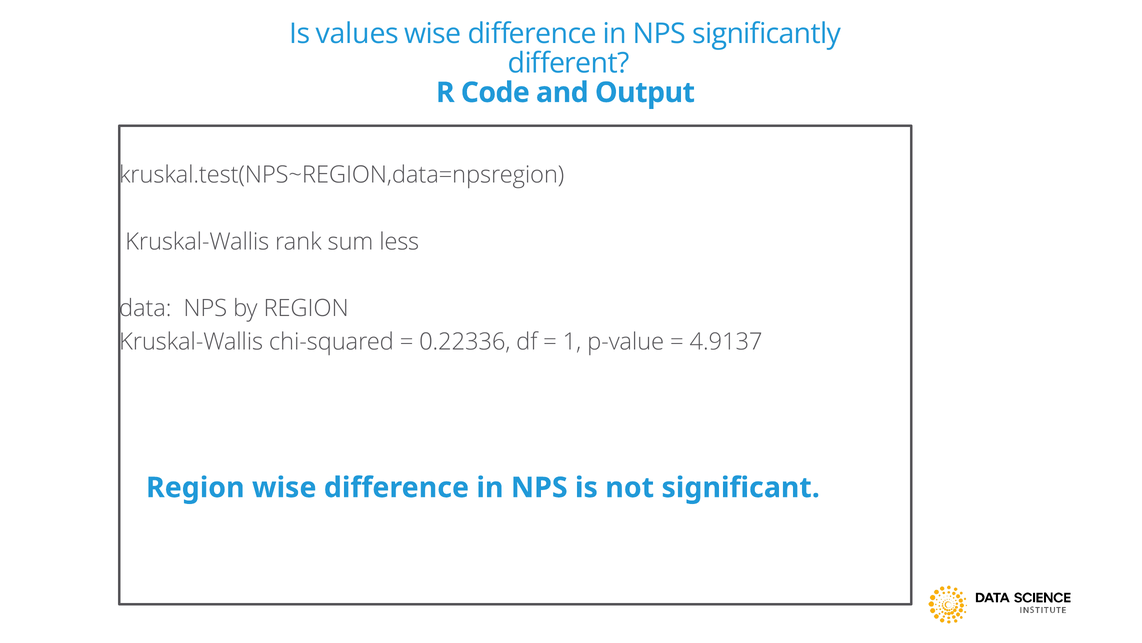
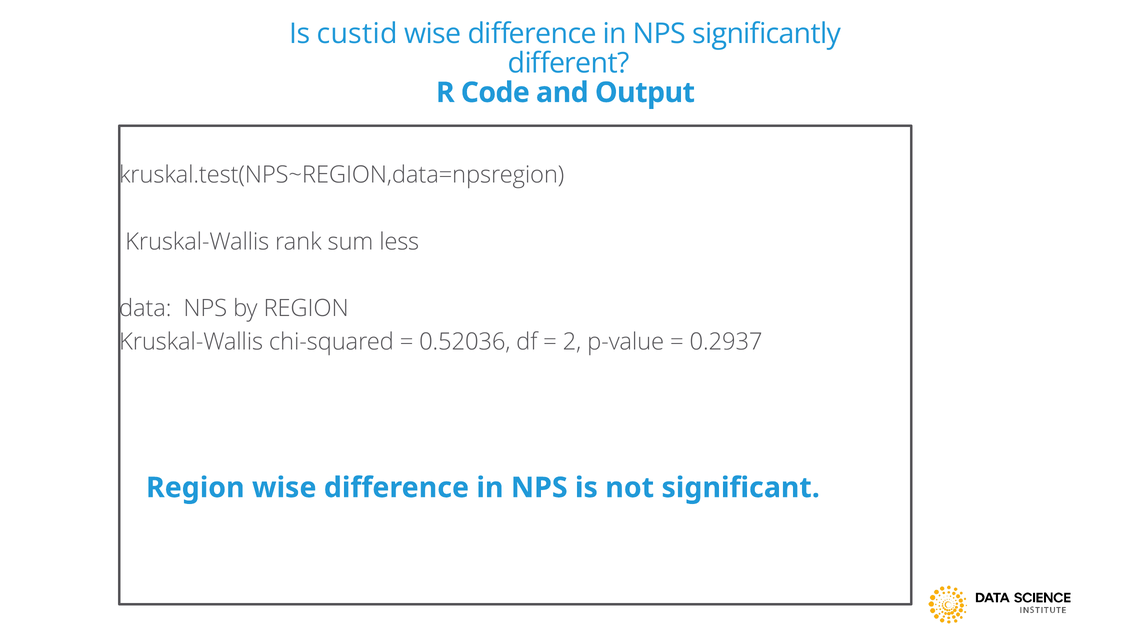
values: values -> custid (357, 34)
0.22336: 0.22336 -> 0.52036 (465, 342)
1: 1 -> 2 (572, 342)
4.9137: 4.9137 -> 0.2937 (726, 342)
